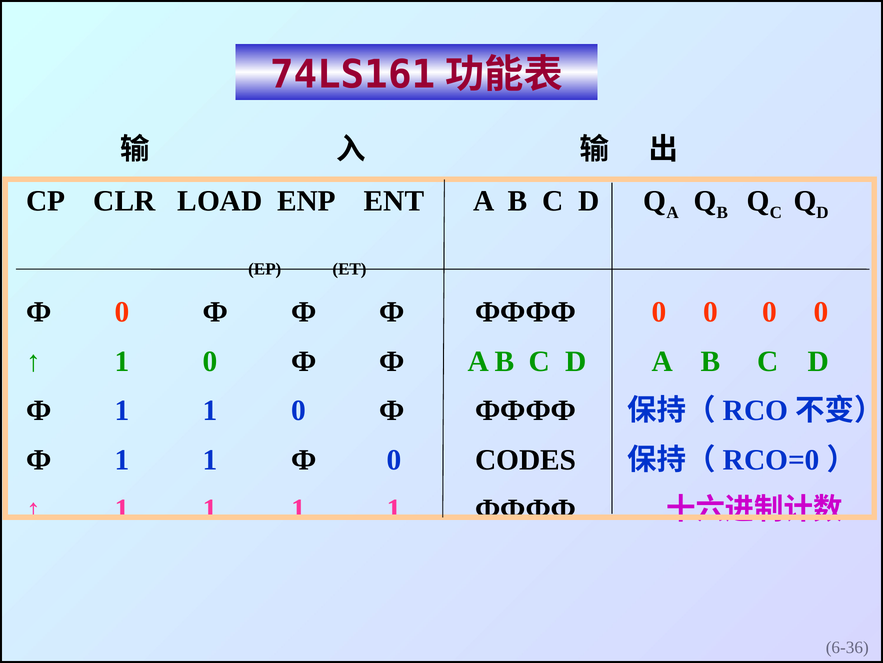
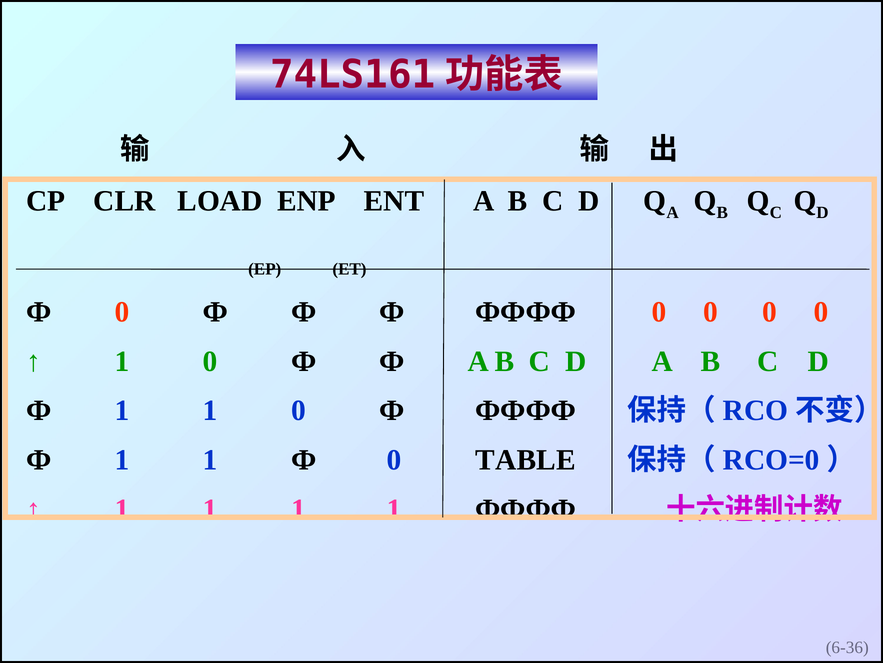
CODES: CODES -> TABLE (526, 460)
